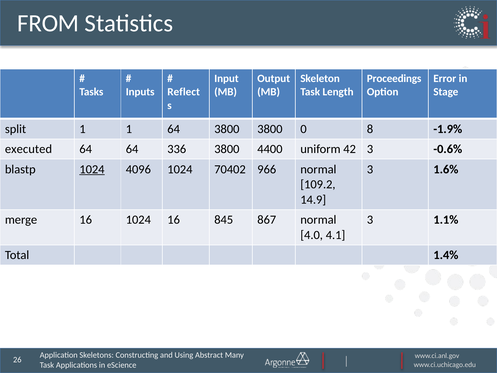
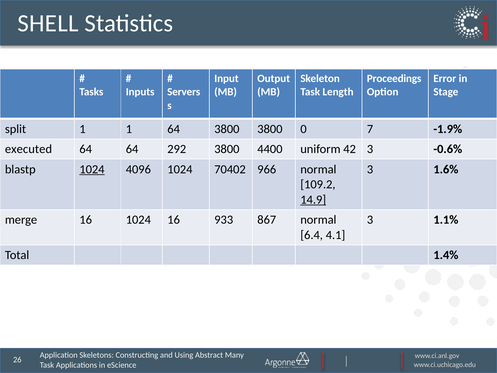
FROM: FROM -> SHELL (48, 23)
Reflect: Reflect -> Servers (184, 92)
8: 8 -> 7 (370, 129)
336: 336 -> 292 (177, 149)
14.9 underline: none -> present (313, 200)
845: 845 -> 933 (224, 220)
4.0: 4.0 -> 6.4 (312, 235)
